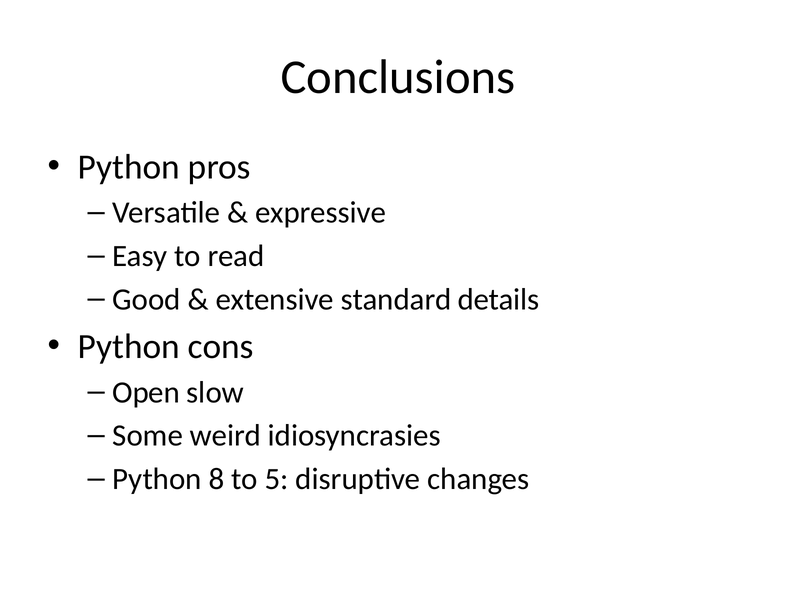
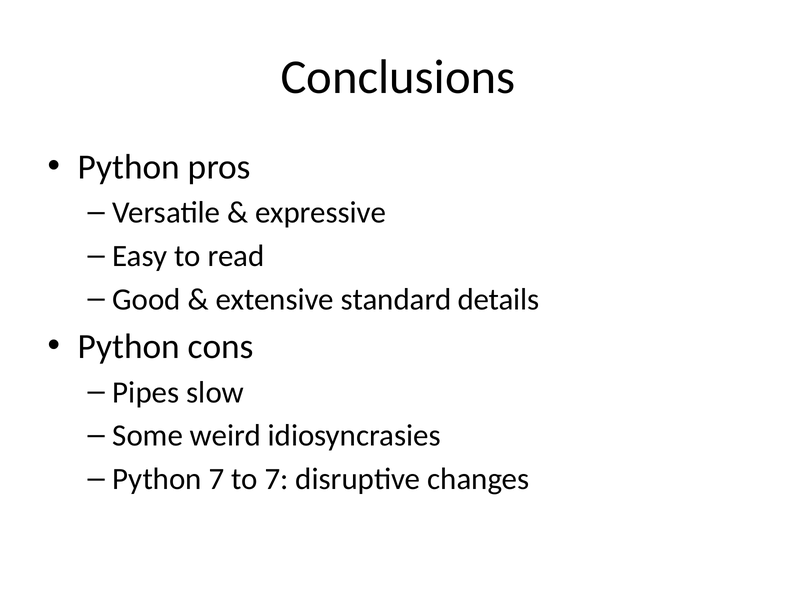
Open: Open -> Pipes (146, 392)
Python 8: 8 -> 7 (216, 479)
to 5: 5 -> 7 (277, 479)
